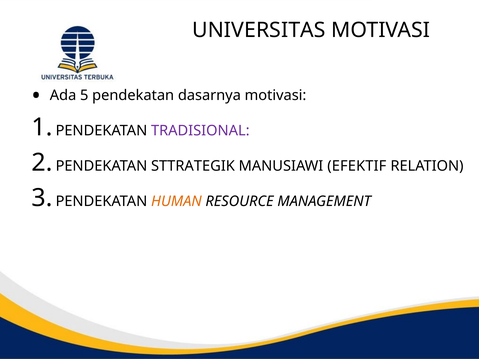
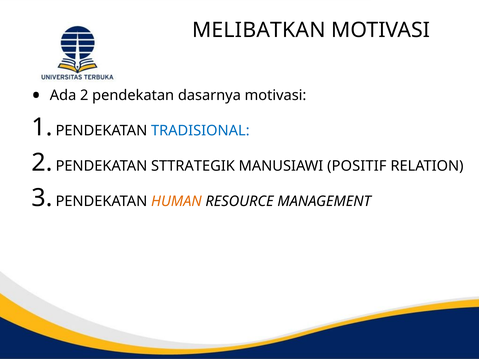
UNIVERSITAS: UNIVERSITAS -> MELIBATKAN (259, 30)
Ada 5: 5 -> 2 (84, 95)
TRADISIONAL colour: purple -> blue (200, 131)
EFEKTIF: EFEKTIF -> POSITIF (357, 166)
